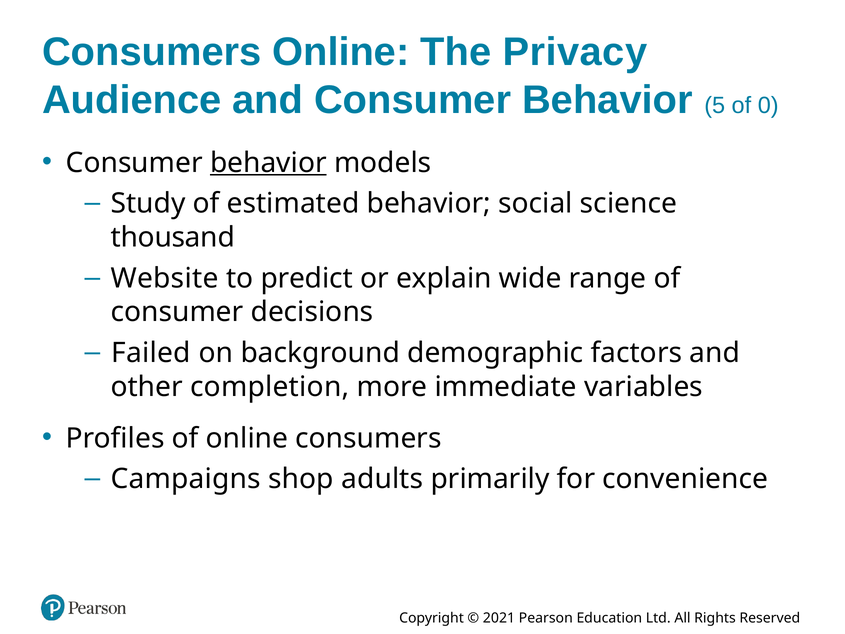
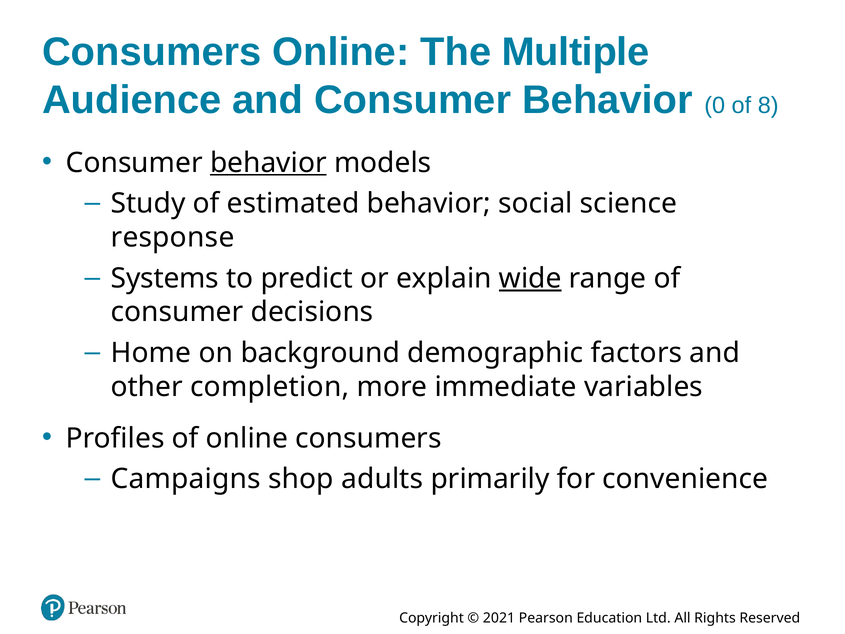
Privacy: Privacy -> Multiple (575, 52)
5: 5 -> 0 (715, 106)
0: 0 -> 8 (768, 106)
thousand: thousand -> response (173, 237)
Website: Website -> Systems (165, 278)
wide underline: none -> present (530, 278)
Failed: Failed -> Home (151, 353)
